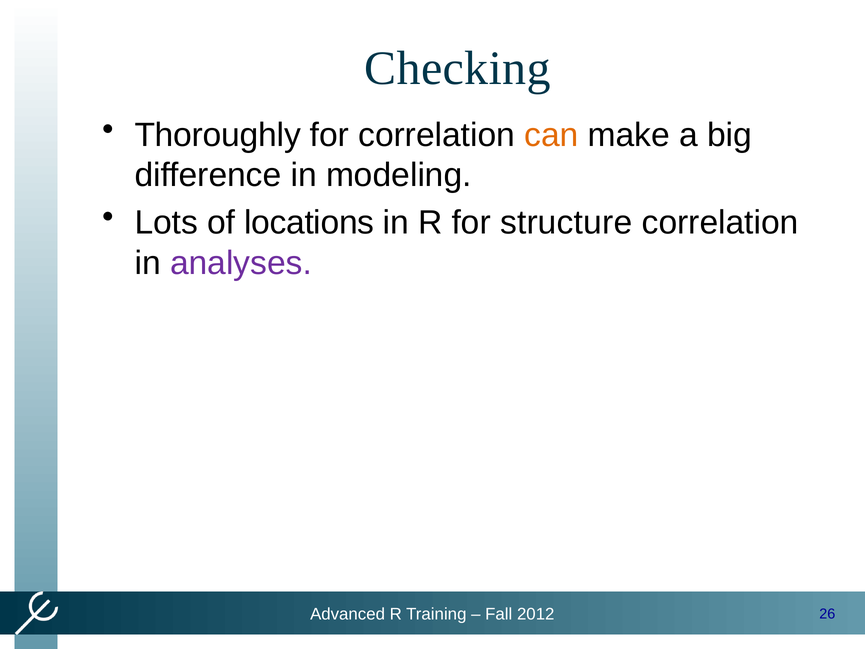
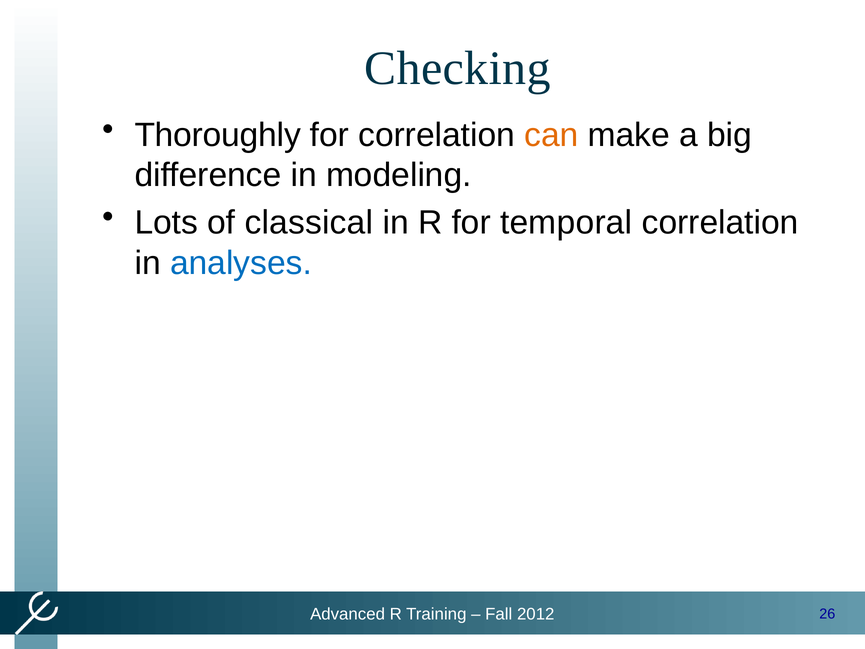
locations: locations -> classical (309, 222)
structure: structure -> temporal (566, 222)
analyses colour: purple -> blue (241, 263)
